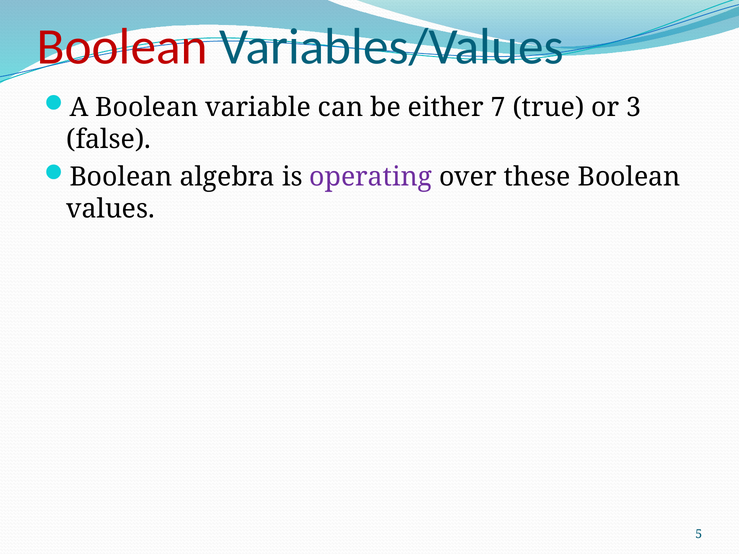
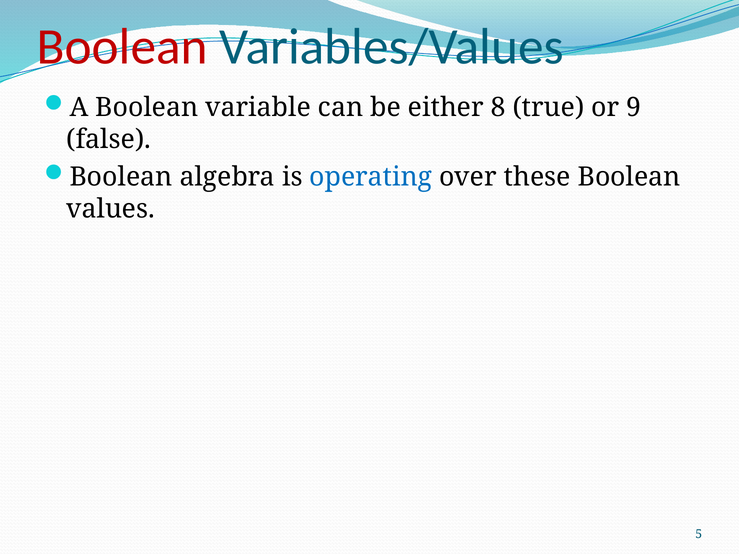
7: 7 -> 8 (498, 108)
3: 3 -> 9 (634, 108)
operating colour: purple -> blue (371, 177)
